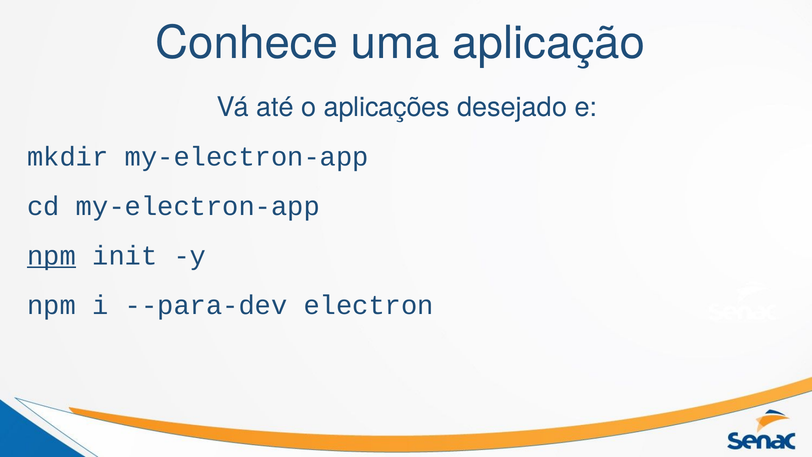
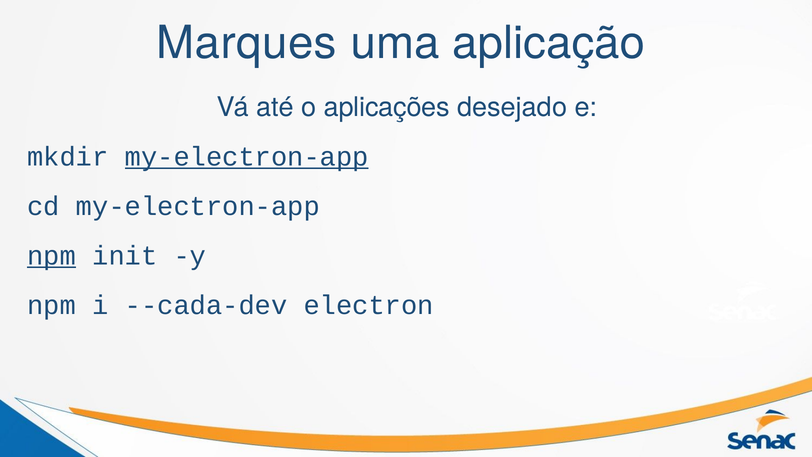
Conhece: Conhece -> Marques (247, 43)
my-electron-app underline: none -> present (247, 157)
--para-dev: --para-dev -> --cada-dev (206, 305)
